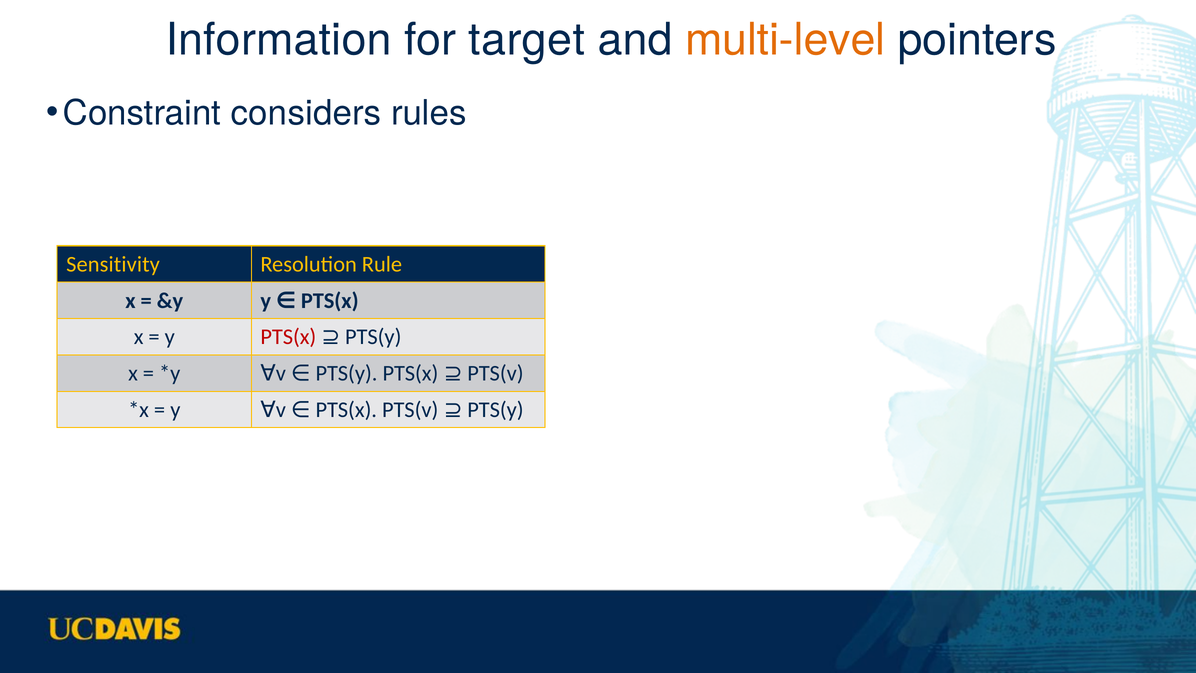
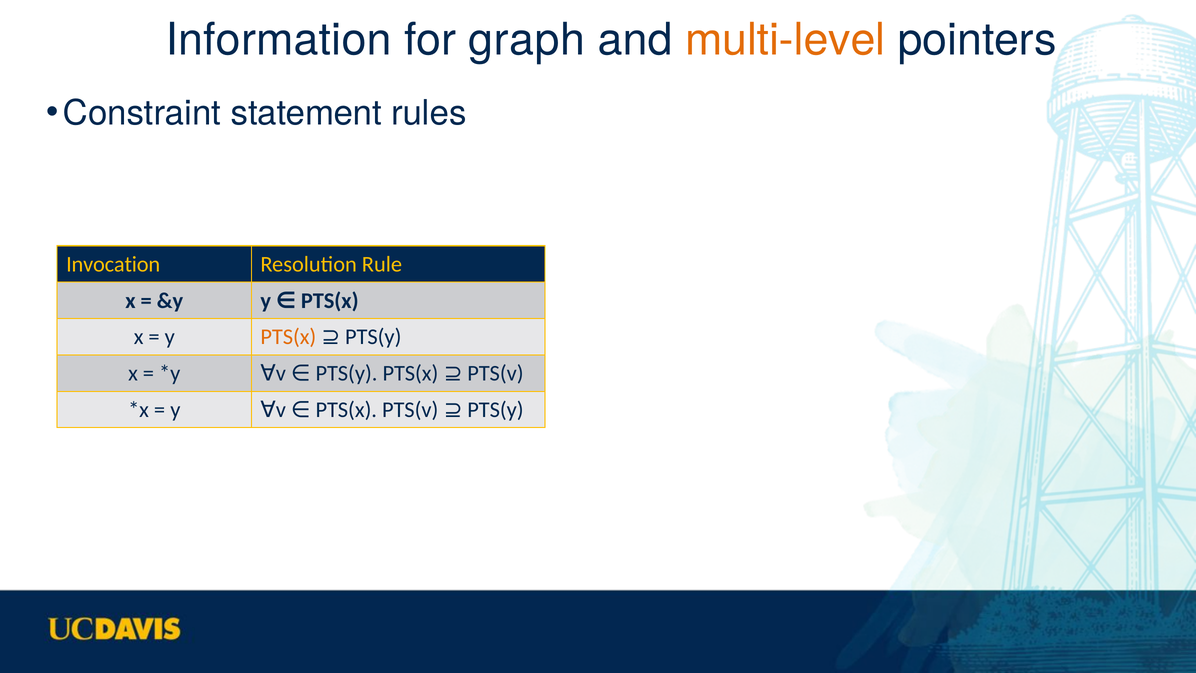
target: target -> graph (527, 40)
considers: considers -> statement (306, 113)
Sensitivity: Sensitivity -> Invocation (113, 264)
PTS(x colour: red -> orange (288, 337)
